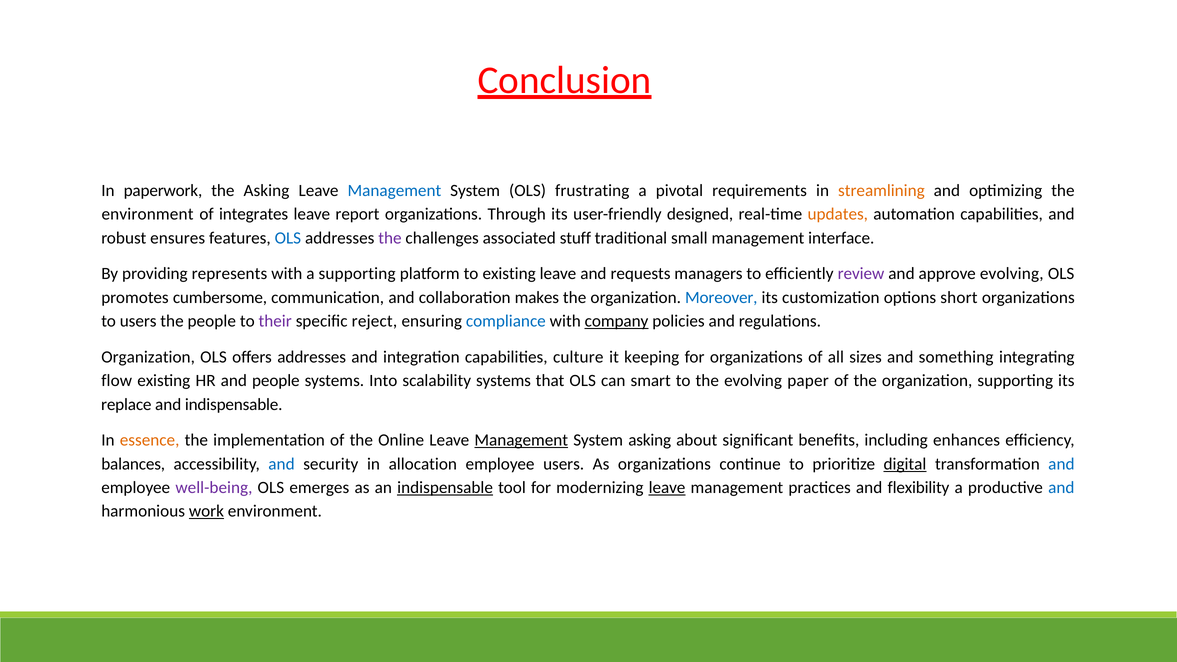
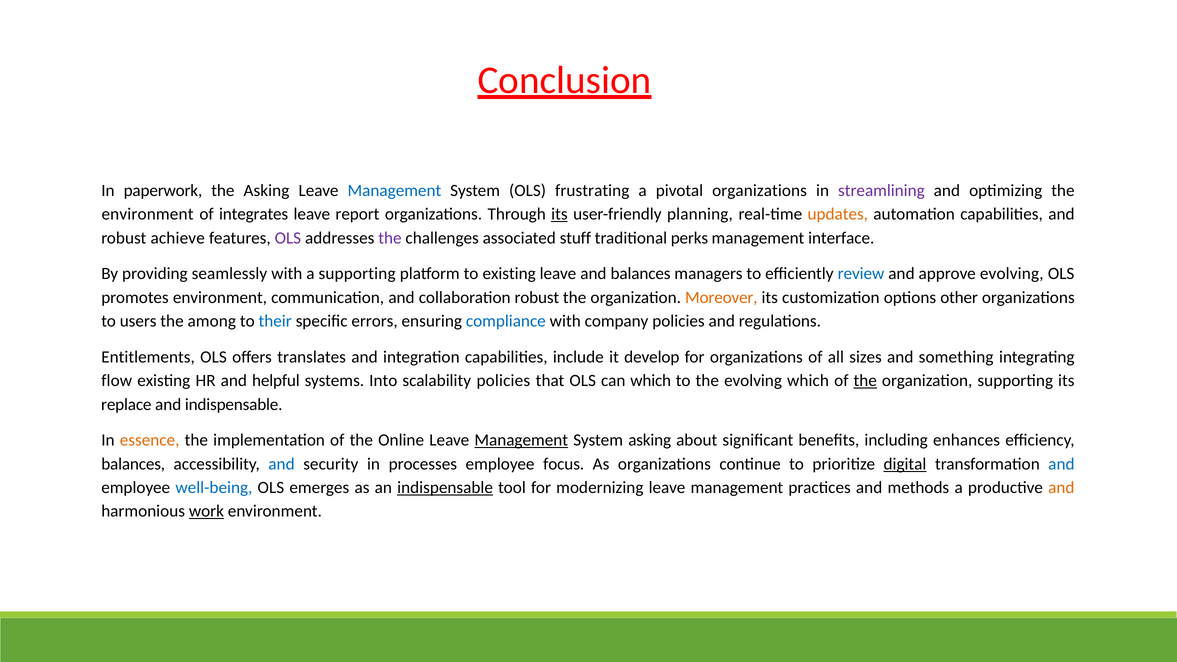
pivotal requirements: requirements -> organizations (759, 191)
streamlining colour: orange -> purple (881, 191)
its underline: none -> present (559, 214)
designed: designed -> planning (700, 214)
ensures: ensures -> achieve (178, 238)
OLS colour: blue -> purple (288, 238)
small: small -> perks (689, 238)
represents: represents -> seamlessly (229, 274)
and requests: requests -> balances (641, 274)
review colour: purple -> blue (861, 274)
promotes cumbersome: cumbersome -> environment (220, 297)
collaboration makes: makes -> robust (537, 297)
Moreover colour: blue -> orange (721, 297)
short: short -> other (959, 297)
the people: people -> among (212, 321)
their colour: purple -> blue (275, 321)
reject: reject -> errors (375, 321)
company underline: present -> none (617, 321)
Organization: Organization -> Entitlements (148, 357)
offers addresses: addresses -> translates (312, 357)
culture: culture -> include (578, 357)
keeping: keeping -> develop (652, 357)
and people: people -> helpful (276, 381)
scalability systems: systems -> policies (503, 381)
can smart: smart -> which (651, 381)
evolving paper: paper -> which (808, 381)
the underline: none -> present (865, 381)
allocation: allocation -> processes (423, 464)
employee users: users -> focus (564, 464)
well-being colour: purple -> blue (214, 488)
leave underline: present -> none (667, 488)
flexibility: flexibility -> methods (918, 488)
and colour: blue -> orange (1061, 488)
